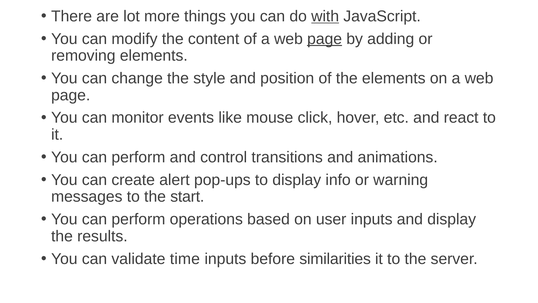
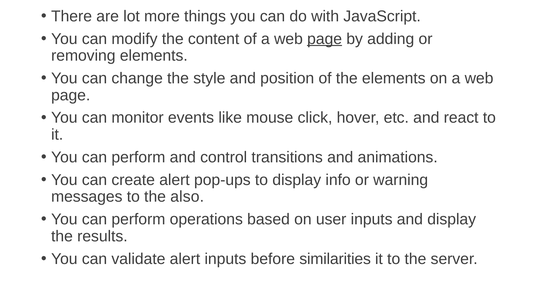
with underline: present -> none (325, 16)
start: start -> also (187, 197)
validate time: time -> alert (185, 259)
